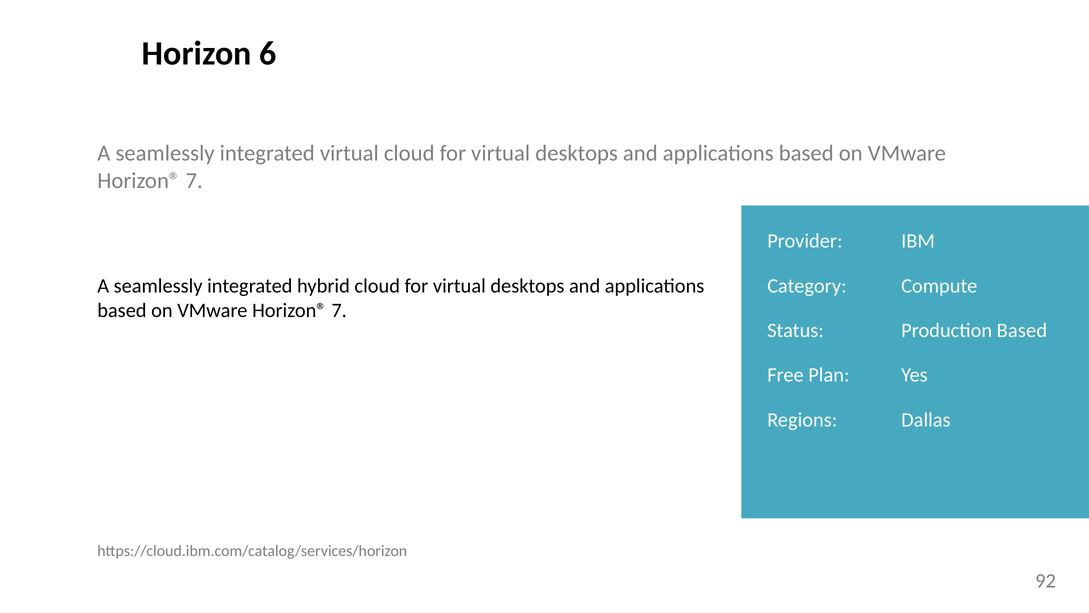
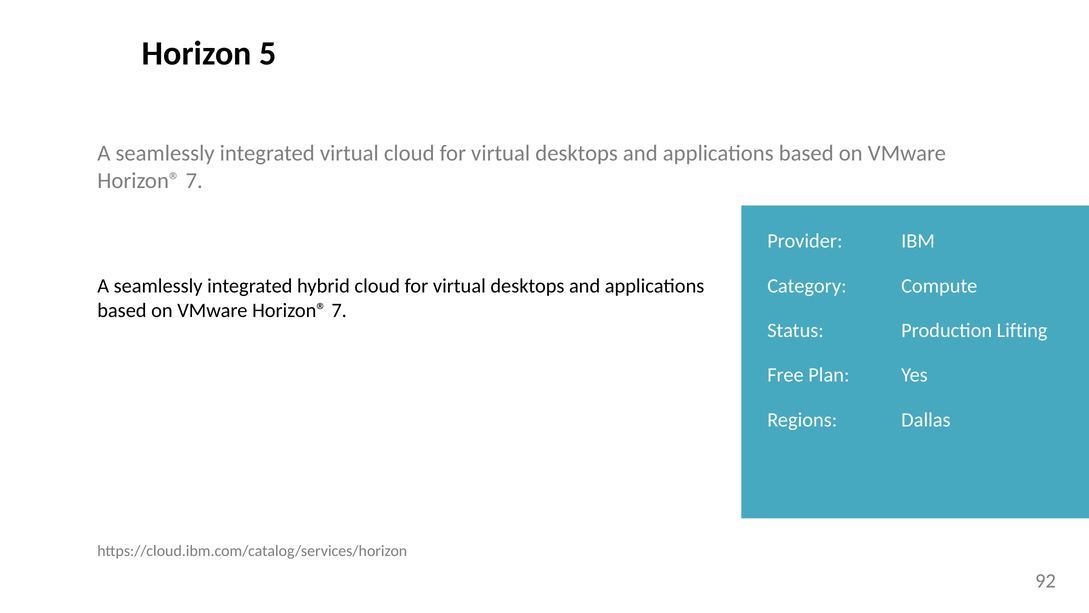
6: 6 -> 5 (268, 54)
Production Based: Based -> Lifting (1022, 330)
